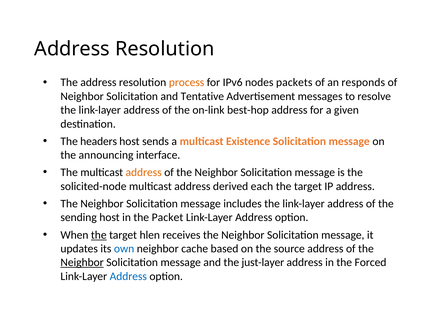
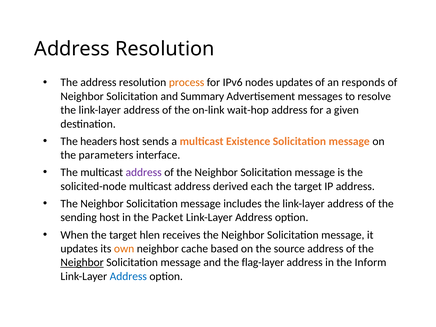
nodes packets: packets -> updates (294, 83)
Tentative: Tentative -> Summary (202, 96)
best-hop: best-hop -> wait-hop (248, 110)
announcing: announcing -> parameters (106, 155)
address colour: orange -> purple (144, 173)
the underline: present -> none (99, 235)
own colour: blue -> orange (124, 249)
just-layer: just-layer -> flag-layer (263, 262)
Forced: Forced -> Inform (371, 262)
